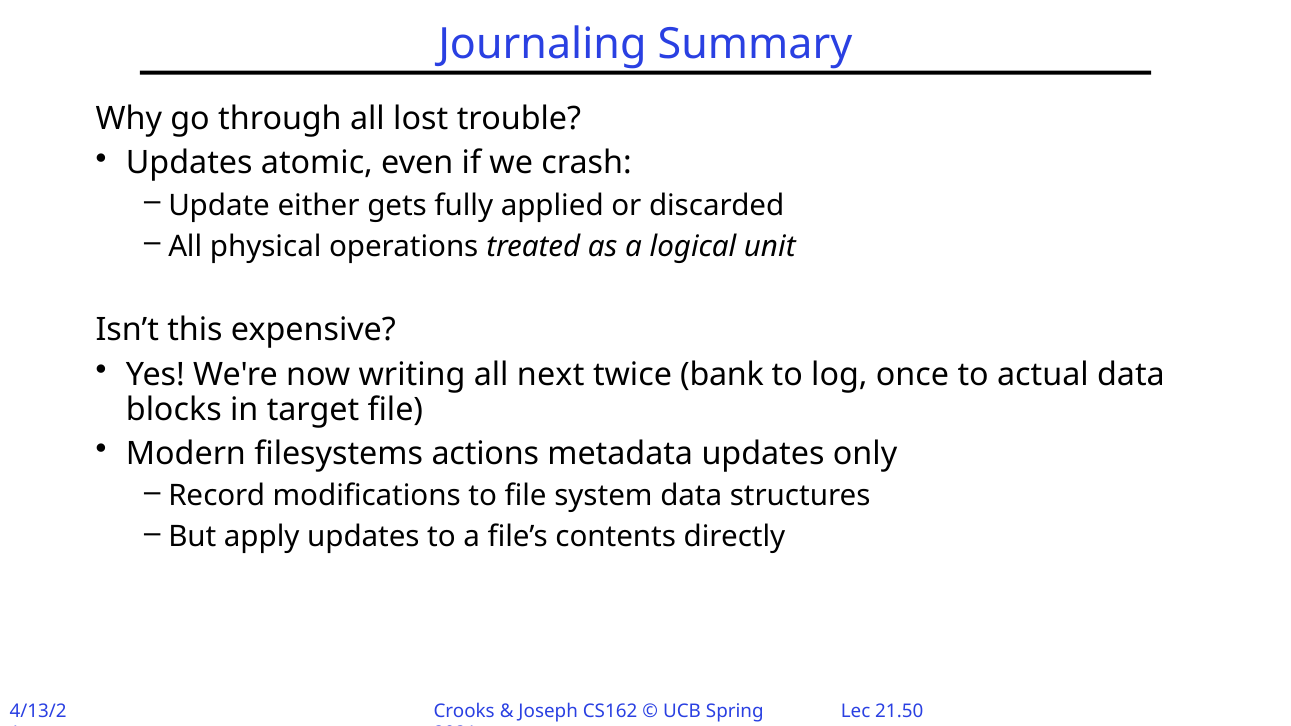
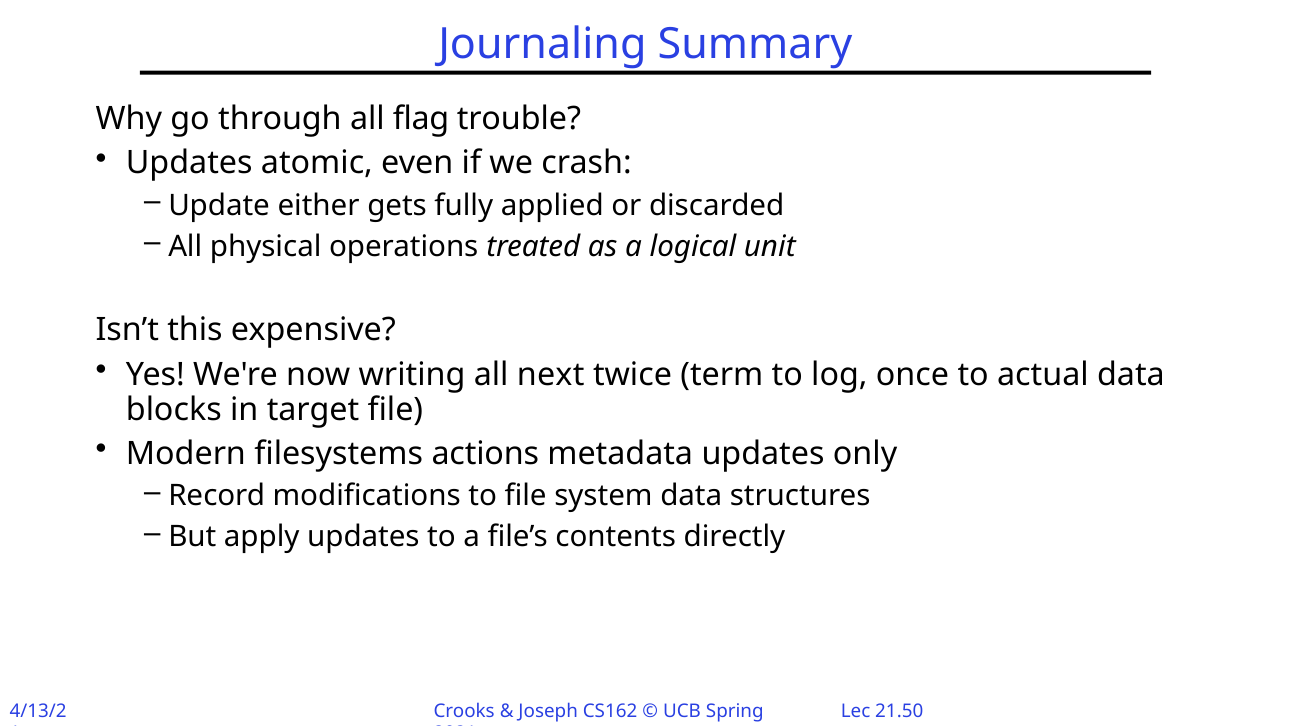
lost: lost -> flag (421, 119)
bank: bank -> term (722, 375)
